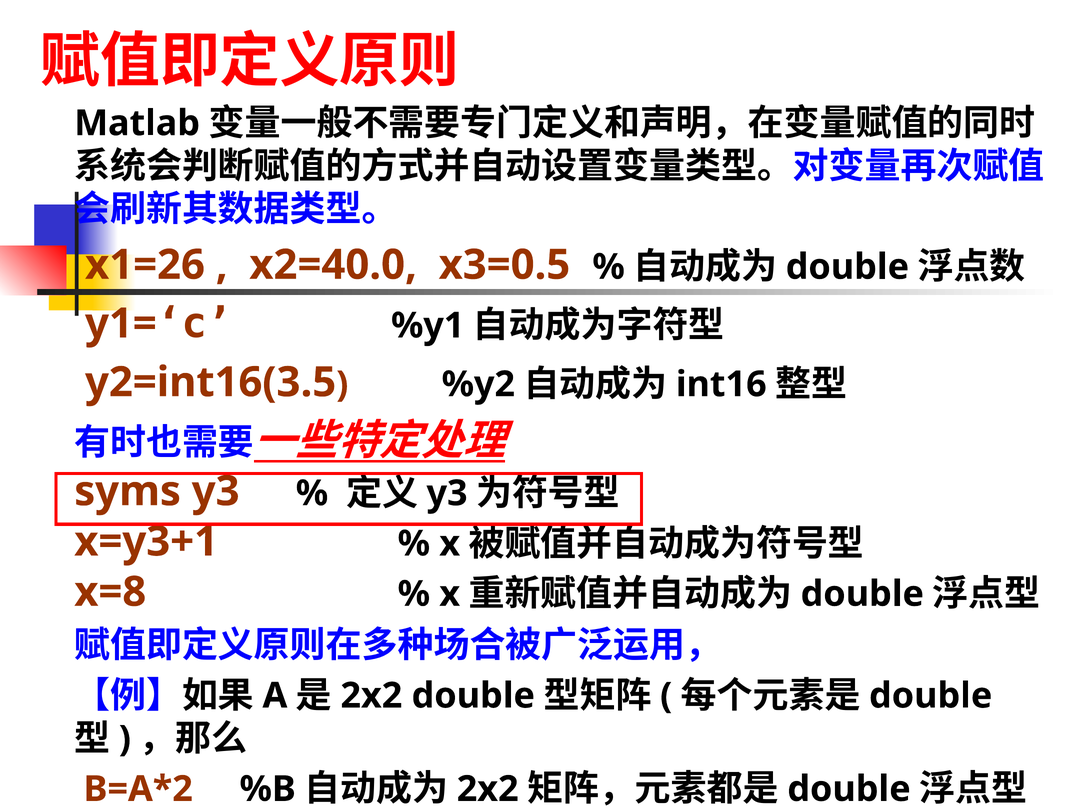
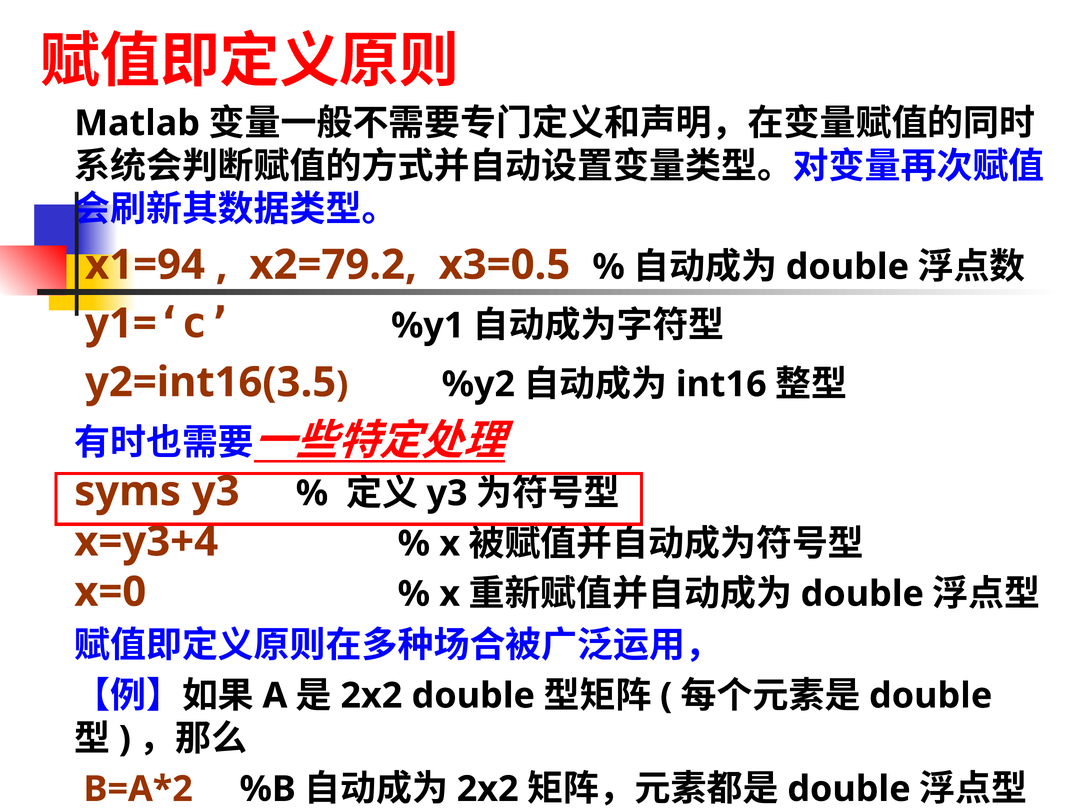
x1=26: x1=26 -> x1=94 (145, 265)
x2=40.0: x2=40.0 -> x2=79.2 (333, 265)
x=y3+1: x=y3+1 -> x=y3+4 (146, 542)
x=8: x=8 -> x=0 (110, 592)
